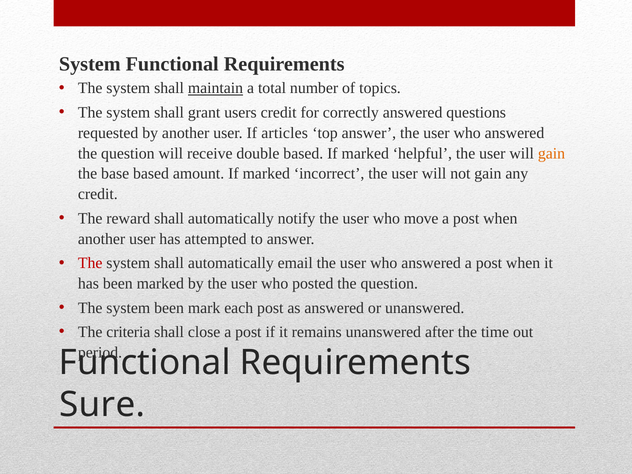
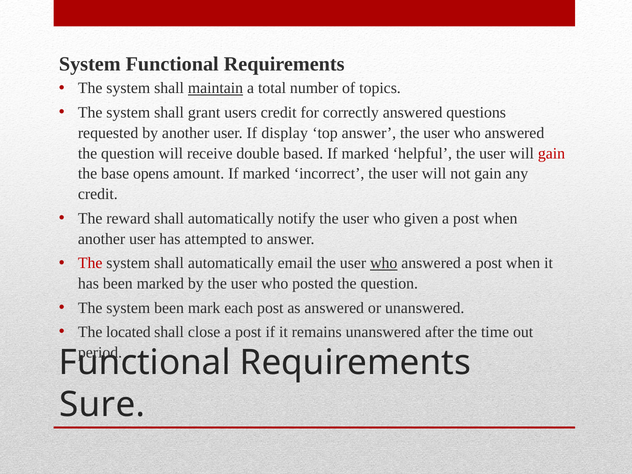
articles: articles -> display (285, 133)
gain colour: orange -> red (551, 153)
base based: based -> opens (151, 174)
move: move -> given (421, 218)
who underline: none -> present (384, 263)
criteria: criteria -> located (128, 332)
